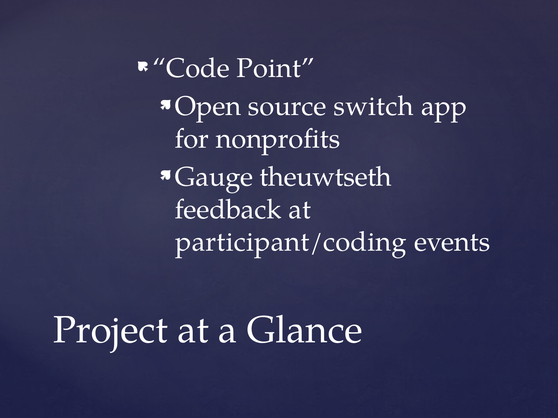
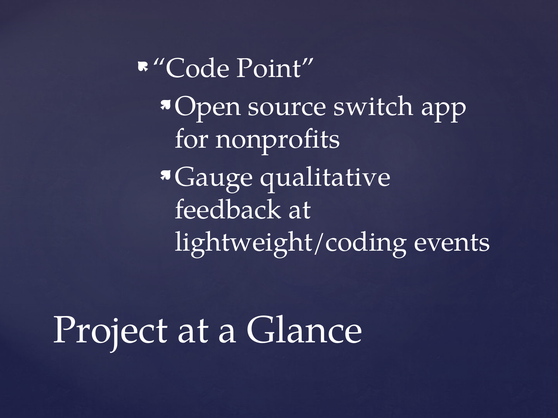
theuwtseth: theuwtseth -> qualitative (325, 177)
participant/coding: participant/coding -> lightweight/coding (291, 242)
